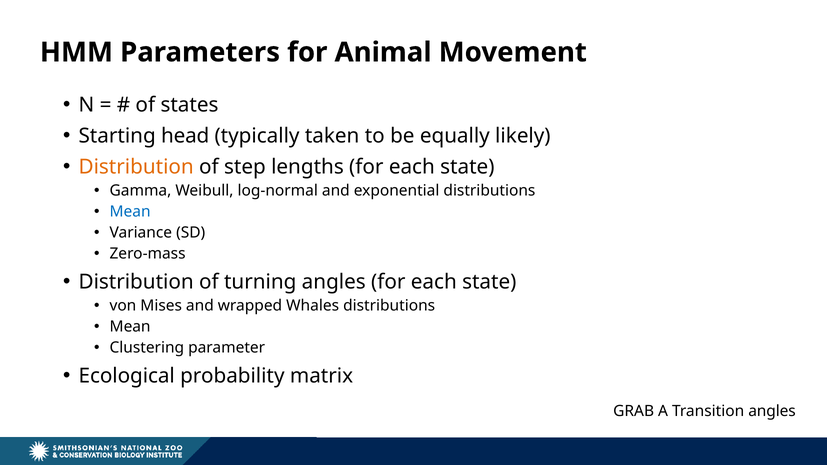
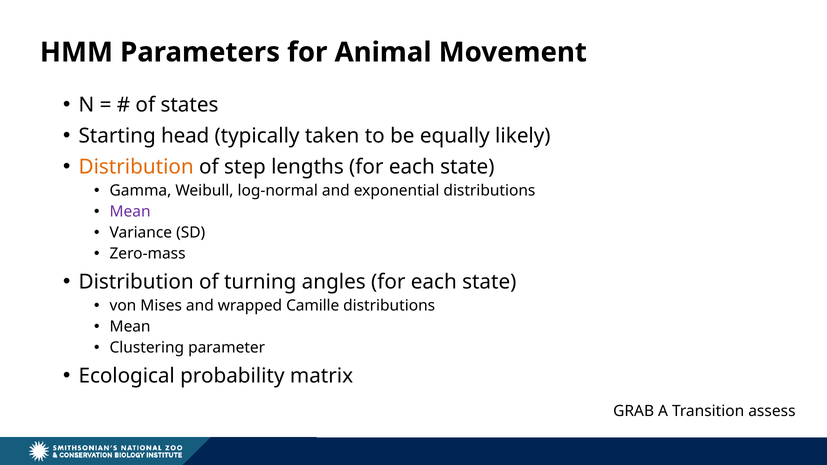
Mean colour: blue -> purple (130, 212)
Whales: Whales -> Camille (313, 306)
Transition angles: angles -> assess (772, 411)
